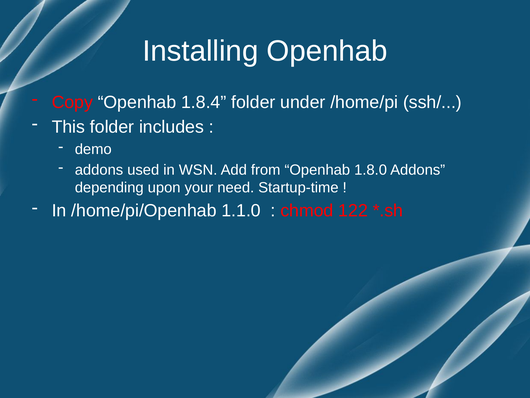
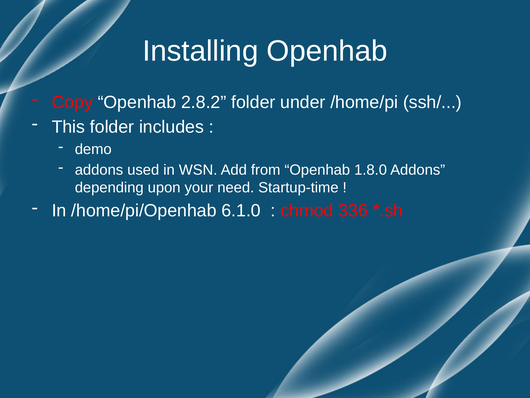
1.8.4: 1.8.4 -> 2.8.2 (204, 102)
1.1.0: 1.1.0 -> 6.1.0 (241, 211)
122: 122 -> 336 (353, 211)
